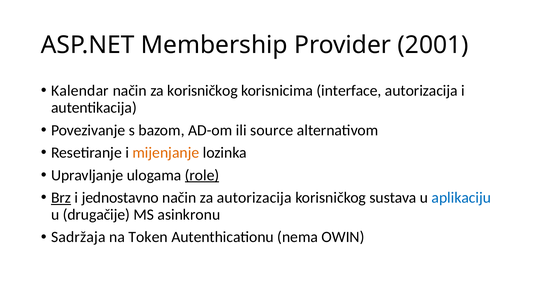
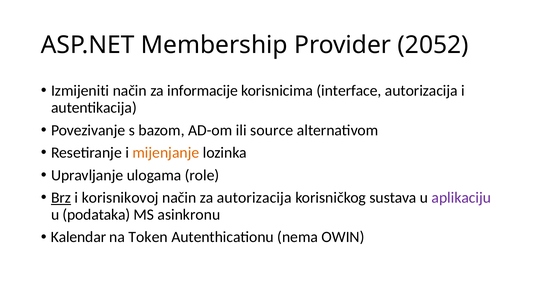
2001: 2001 -> 2052 (433, 45)
Kalendar: Kalendar -> Izmijeniti (80, 91)
za korisničkog: korisničkog -> informacije (203, 91)
role underline: present -> none (202, 175)
jednostavno: jednostavno -> korisnikovoj (120, 198)
aplikaciju colour: blue -> purple (461, 198)
drugačije: drugačije -> podataka (96, 215)
Sadržaja: Sadržaja -> Kalendar (79, 237)
